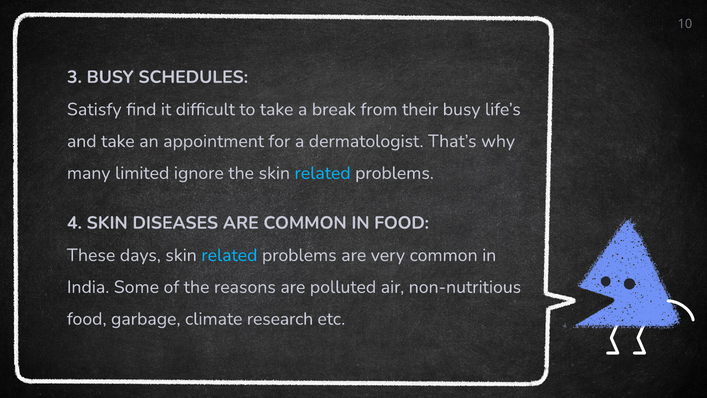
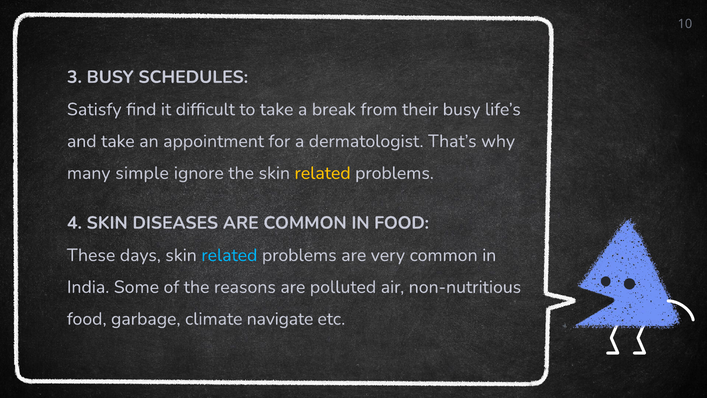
limited: limited -> simple (142, 173)
related colour: light blue -> yellow (323, 173)
research: research -> navigate (280, 319)
